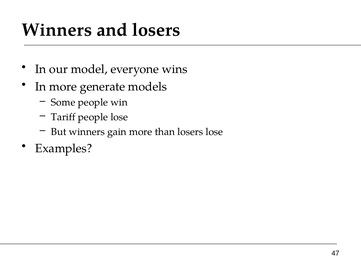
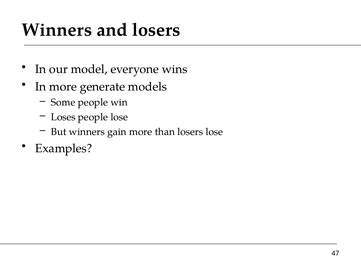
Tariff: Tariff -> Loses (63, 117)
